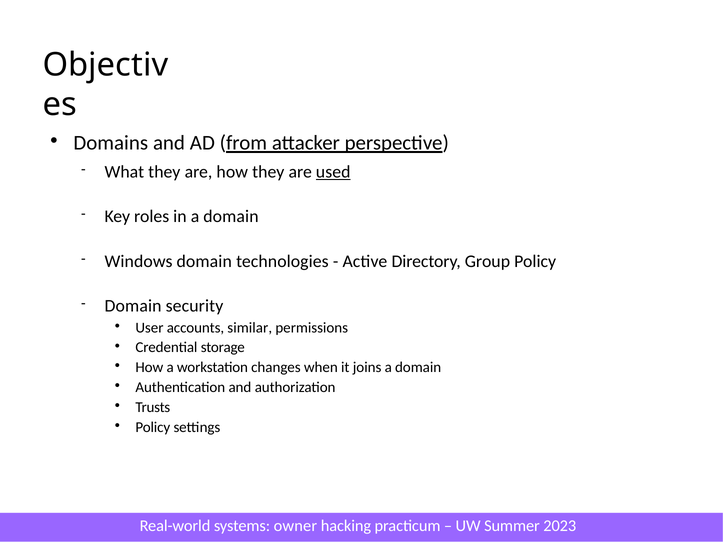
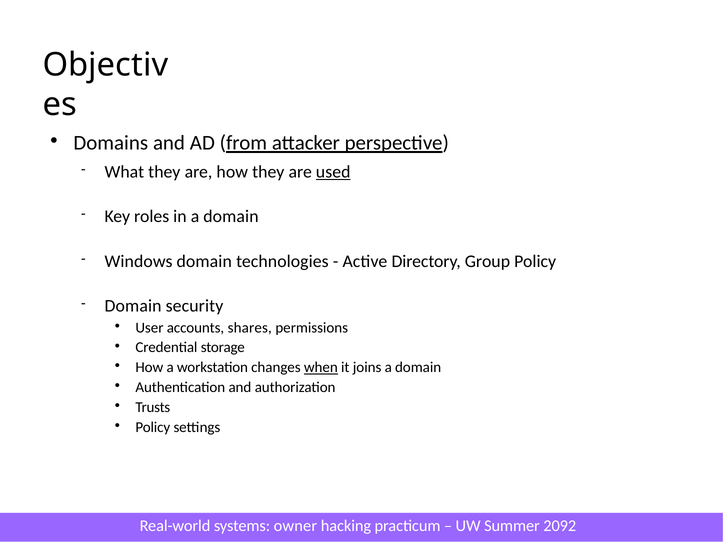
similar: similar -> shares (250, 328)
when underline: none -> present (321, 368)
2023: 2023 -> 2092 (560, 526)
